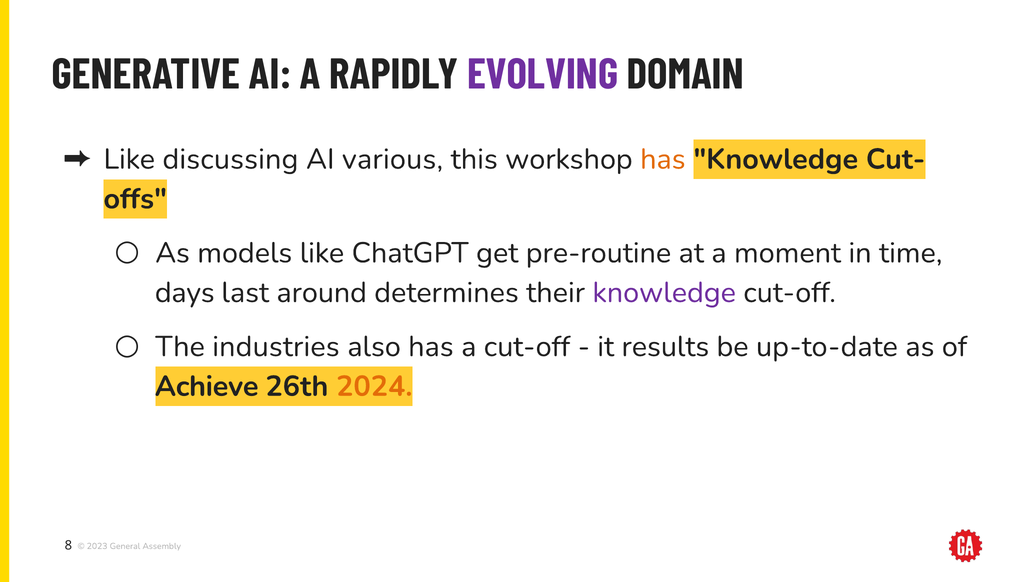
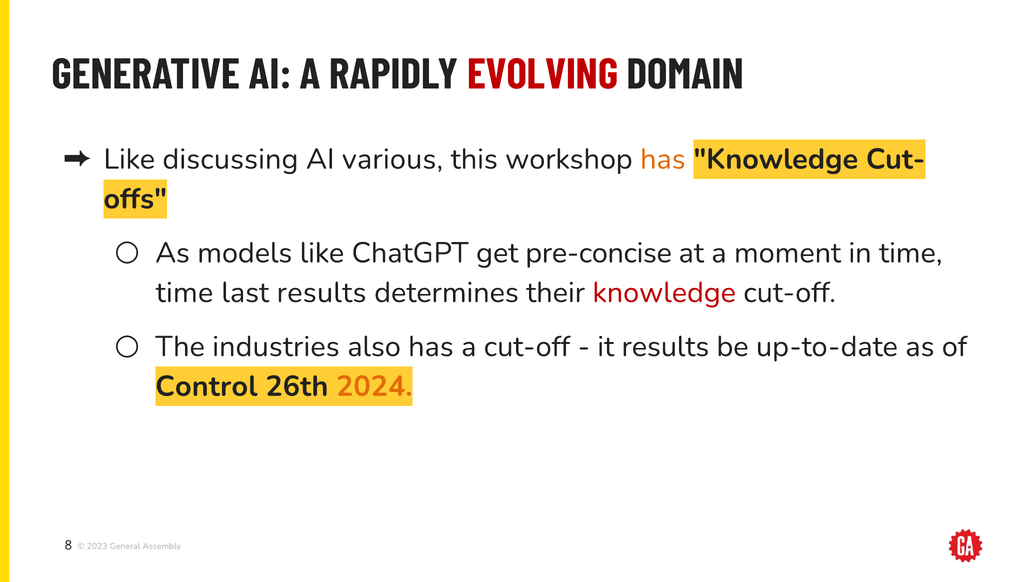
EVOLVING colour: purple -> red (543, 75)
pre-routine: pre-routine -> pre-concise (599, 253)
days: days -> time (184, 293)
last around: around -> results (322, 293)
knowledge colour: purple -> red (664, 293)
Achieve: Achieve -> Control (206, 386)
